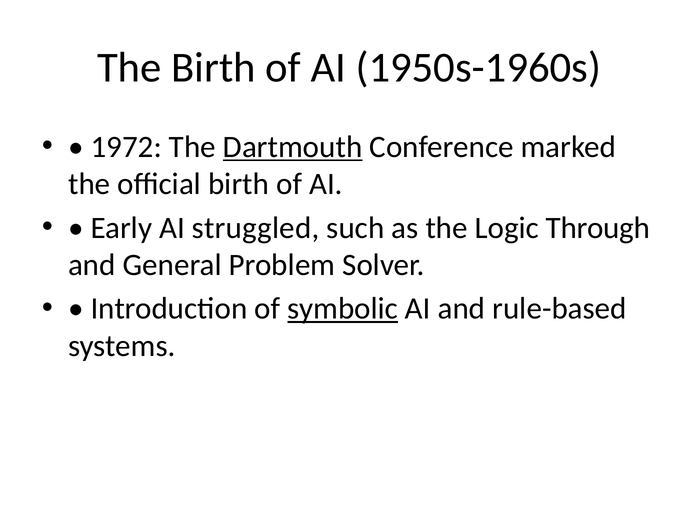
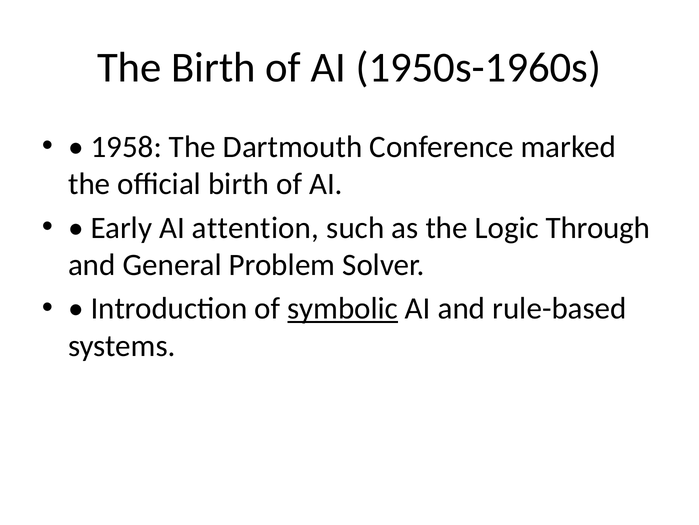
1972: 1972 -> 1958 (126, 147)
Dartmouth underline: present -> none (293, 147)
struggled: struggled -> attention (256, 227)
